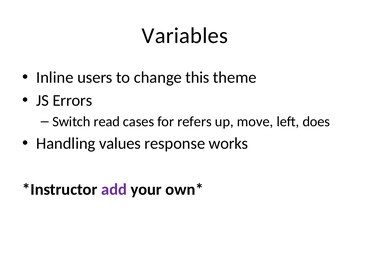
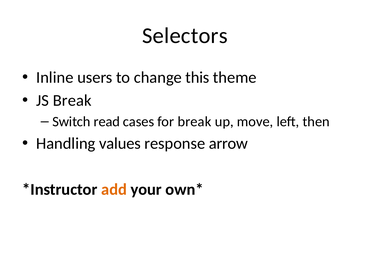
Variables: Variables -> Selectors (185, 36)
JS Errors: Errors -> Break (72, 101)
for refers: refers -> break (194, 122)
does: does -> then (316, 122)
works: works -> arrow (228, 144)
add colour: purple -> orange (114, 190)
